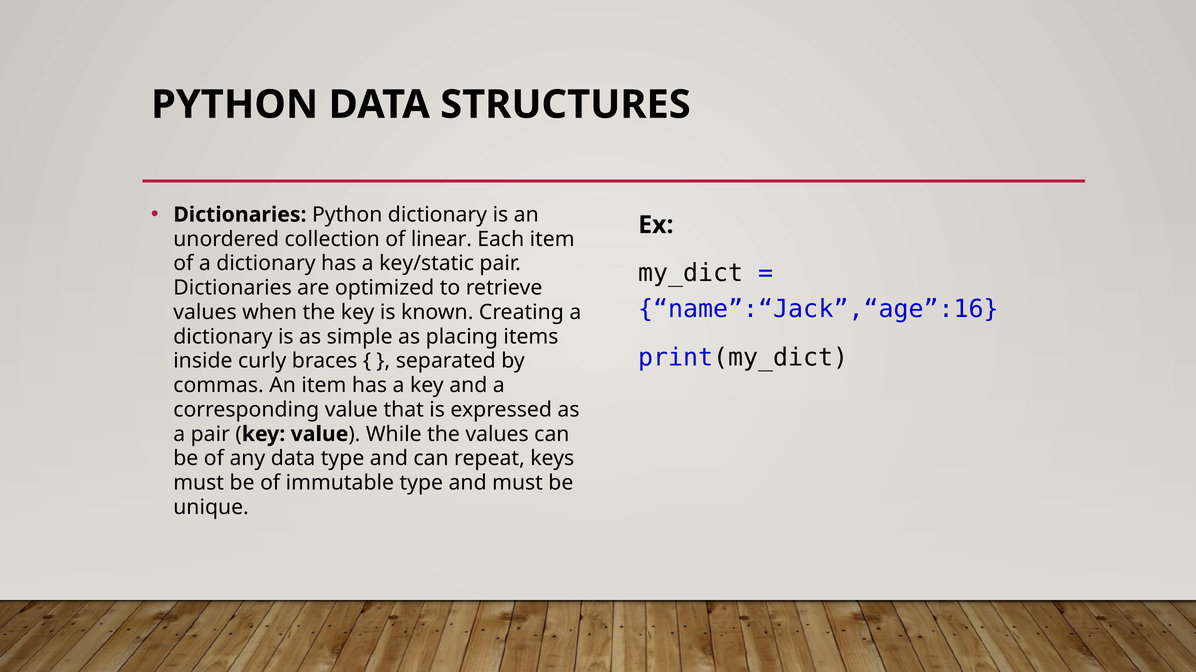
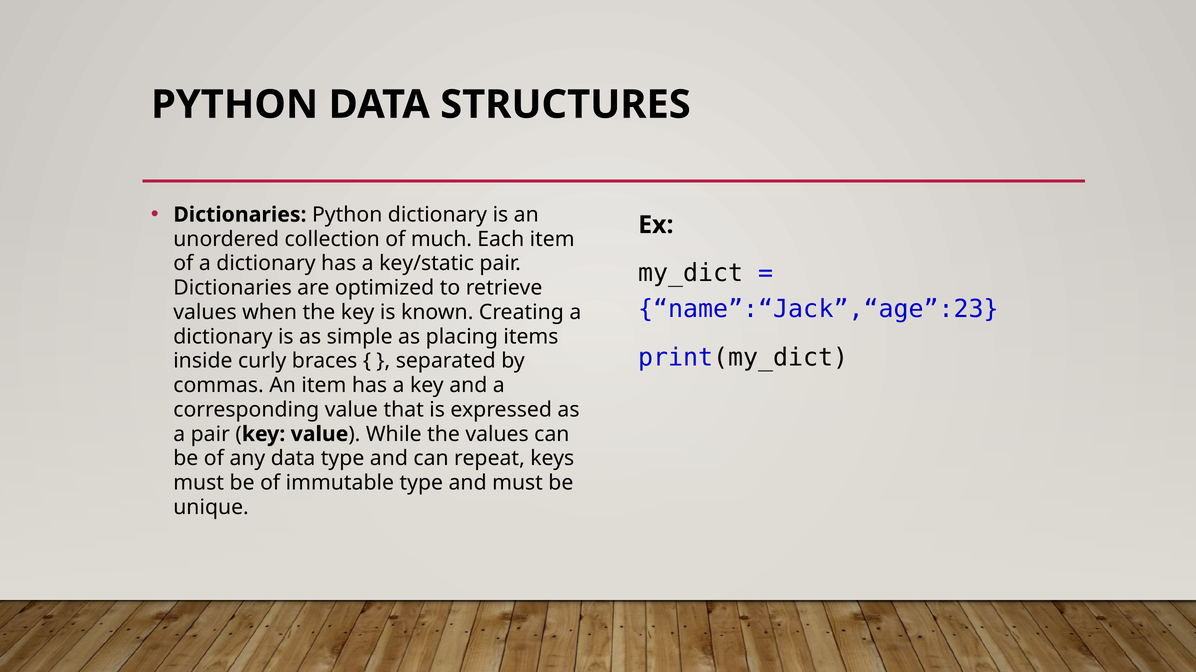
linear: linear -> much (441, 239)
name”:“Jack”,“age”:16: name”:“Jack”,“age”:16 -> name”:“Jack”,“age”:23 (819, 309)
